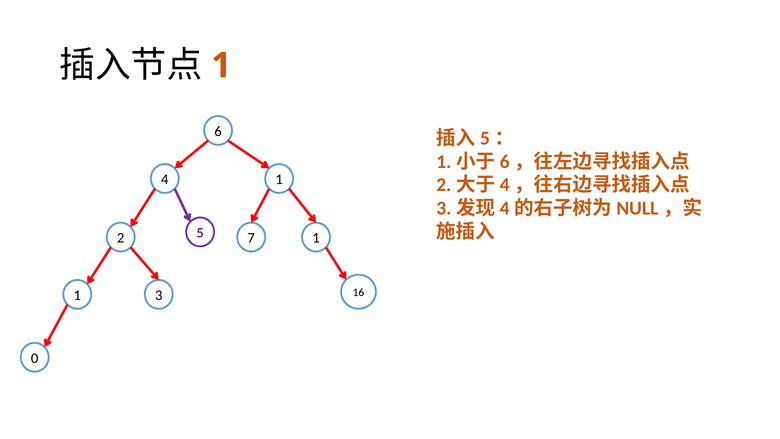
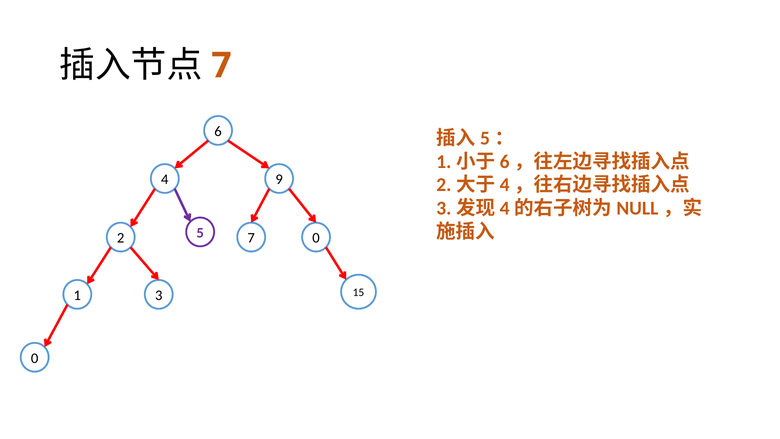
1: 1 -> 7 (221, 66)
4 1: 1 -> 9 (279, 179)
7 1: 1 -> 0 (316, 238)
16: 16 -> 15 (358, 292)
